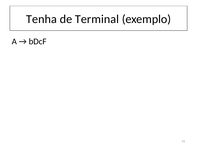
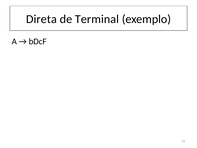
Tenha: Tenha -> Direta (41, 19)
